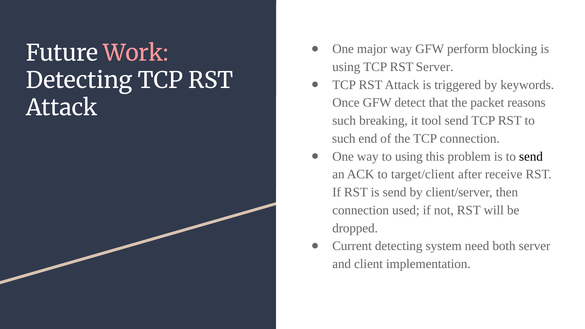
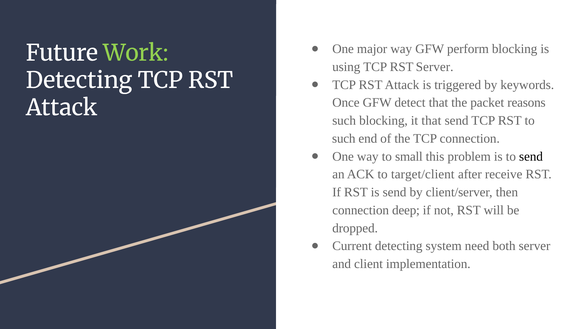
Work colour: pink -> light green (136, 53)
such breaking: breaking -> blocking (383, 121)
it tool: tool -> that (431, 121)
to using: using -> small (409, 156)
used: used -> deep (406, 210)
